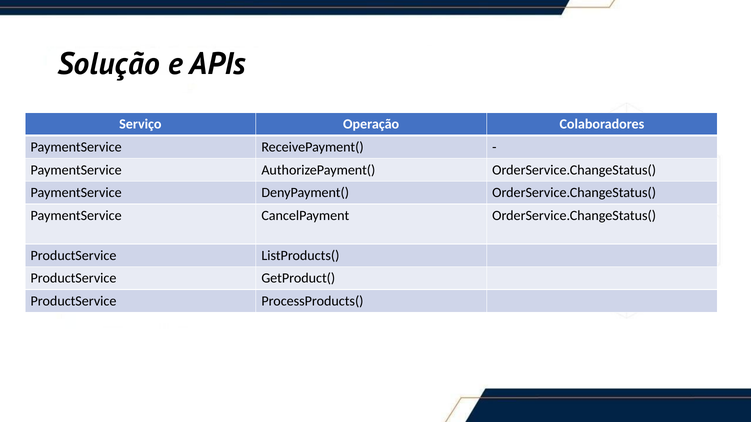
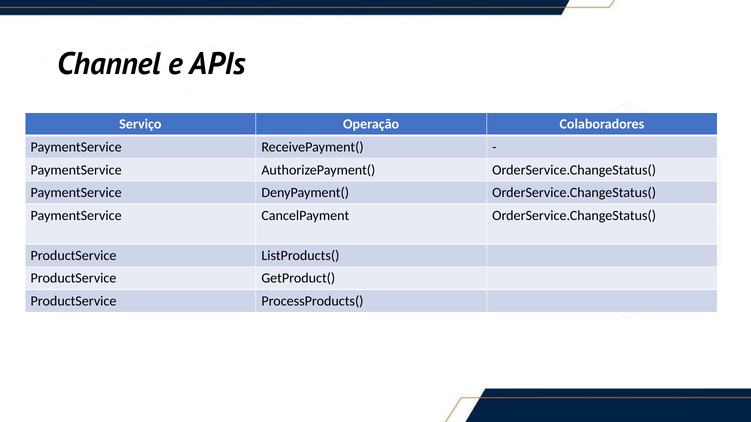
Solução: Solução -> Channel (109, 64)
